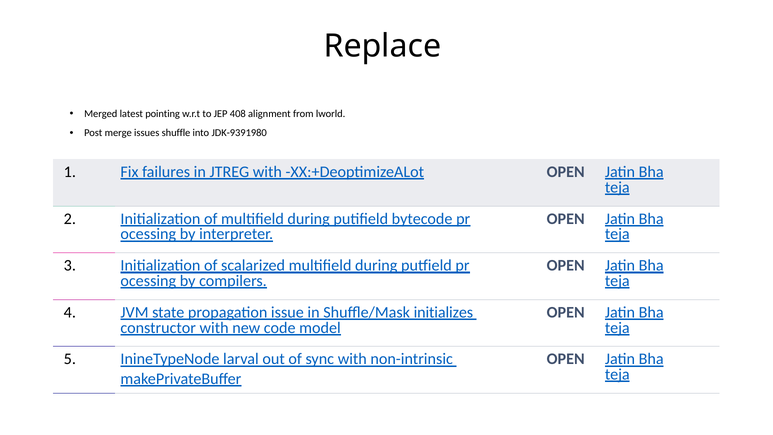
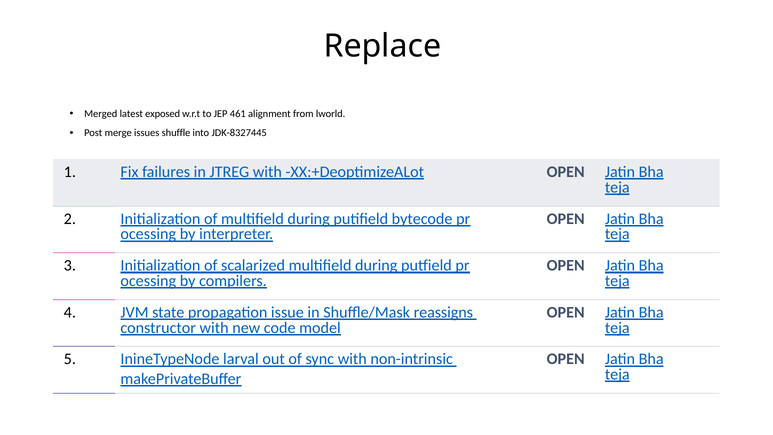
pointing: pointing -> exposed (163, 114)
408: 408 -> 461 (238, 114)
JDK-9391980: JDK-9391980 -> JDK-8327445 (239, 133)
initializes: initializes -> reassigns (443, 312)
